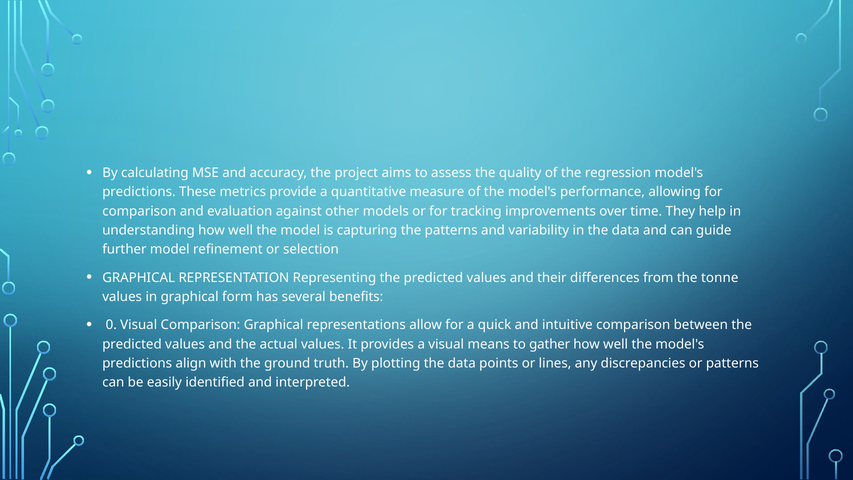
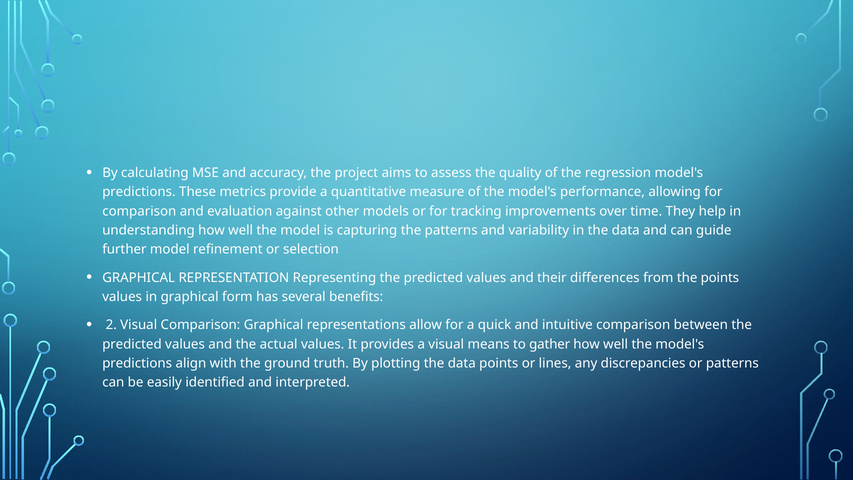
the tonne: tonne -> points (720, 278)
0: 0 -> 2 (111, 325)
